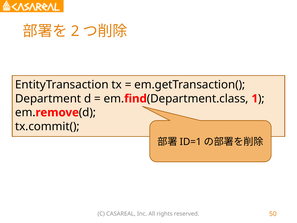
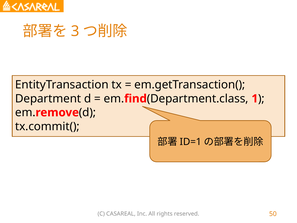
2: 2 -> 3 (75, 31)
